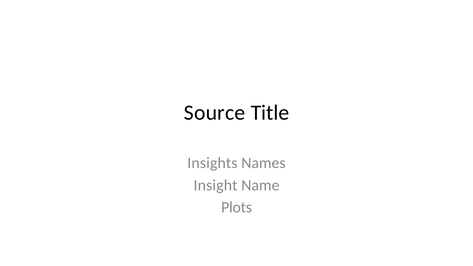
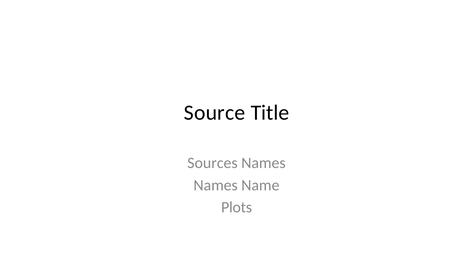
Insights: Insights -> Sources (212, 163)
Insight: Insight -> Names (216, 185)
